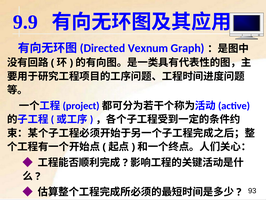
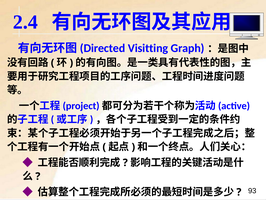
9.9: 9.9 -> 2.4 (25, 22)
Vexnum: Vexnum -> Visitting (148, 48)
